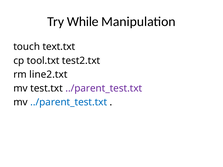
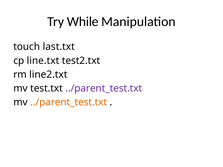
text.txt: text.txt -> last.txt (59, 47)
tool.txt: tool.txt -> line.txt (43, 61)
../parent_test.txt colour: blue -> orange (69, 102)
